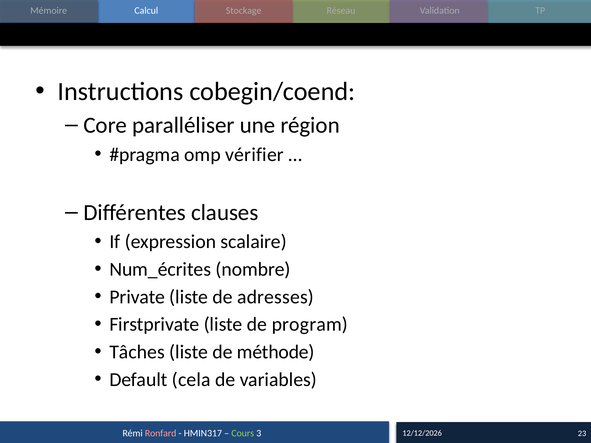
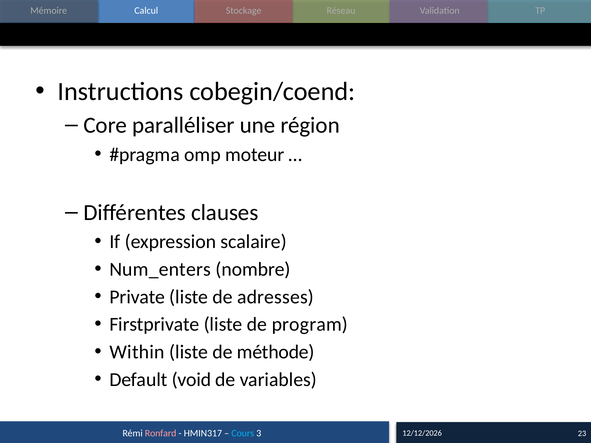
vérifier: vérifier -> moteur (255, 155)
Num_écrites: Num_écrites -> Num_enters (160, 269)
Tâches: Tâches -> Within (137, 352)
cela: cela -> void (191, 380)
Cours colour: light green -> light blue (243, 433)
